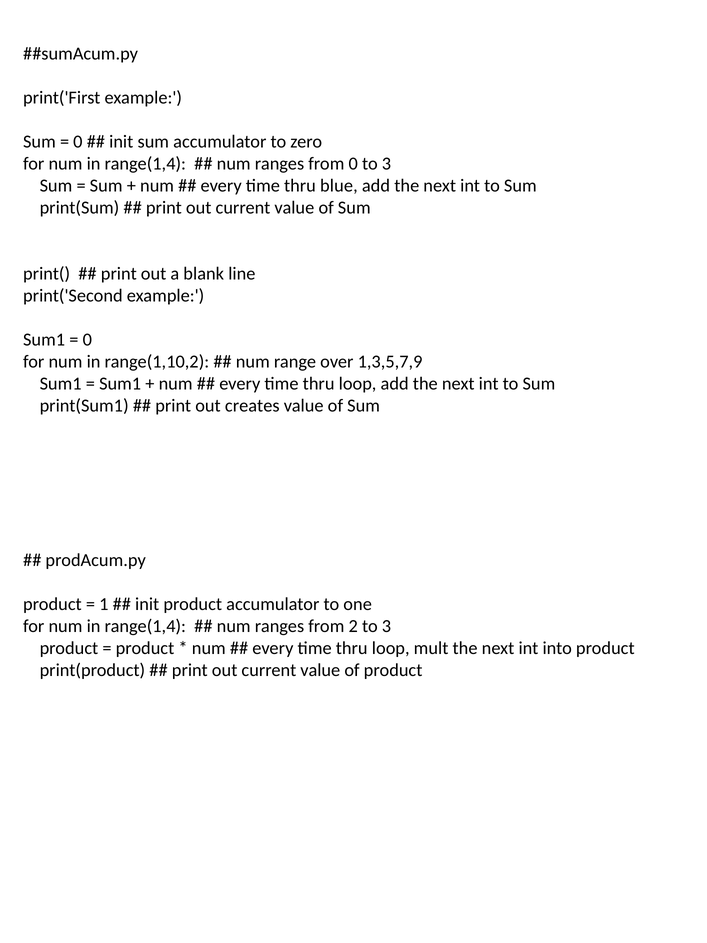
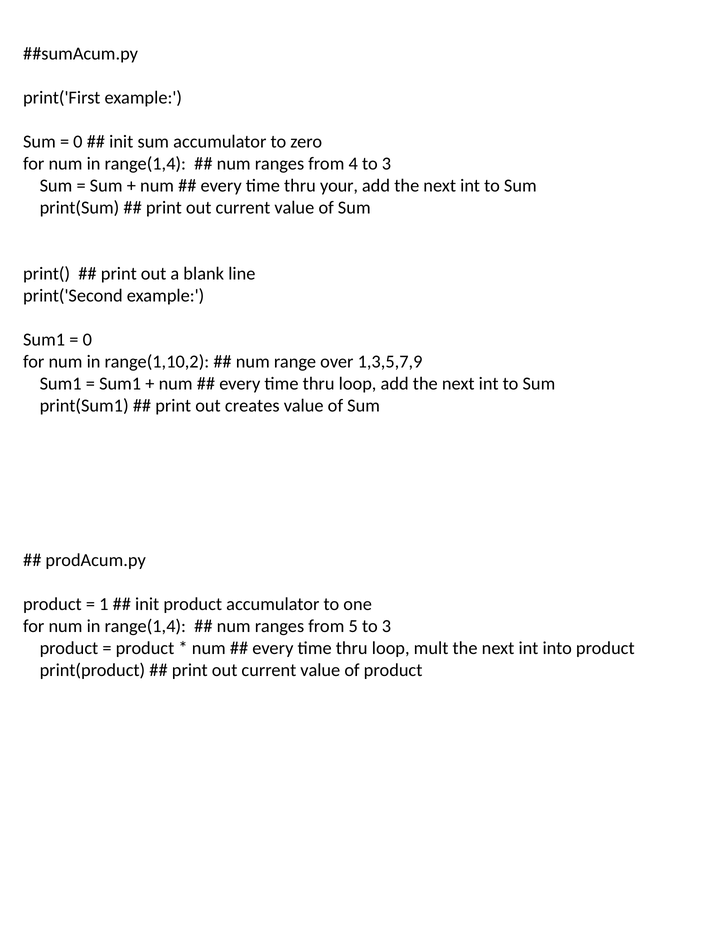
from 0: 0 -> 4 (353, 164)
blue: blue -> your (339, 186)
2: 2 -> 5 (353, 626)
